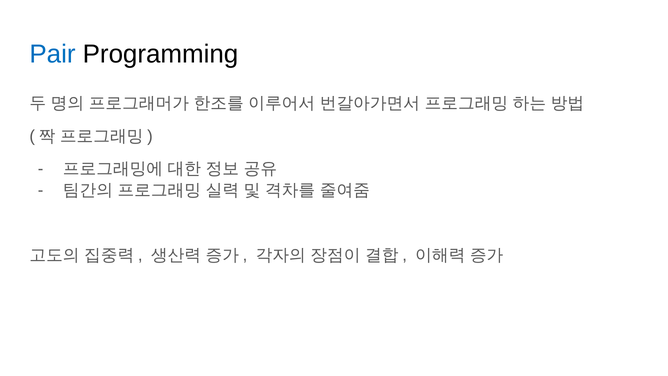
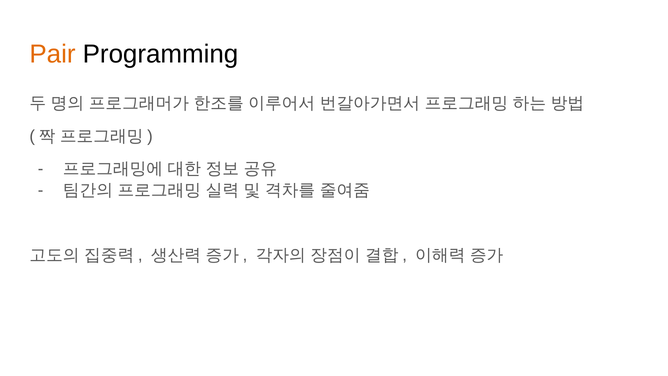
Pair colour: blue -> orange (52, 54)
